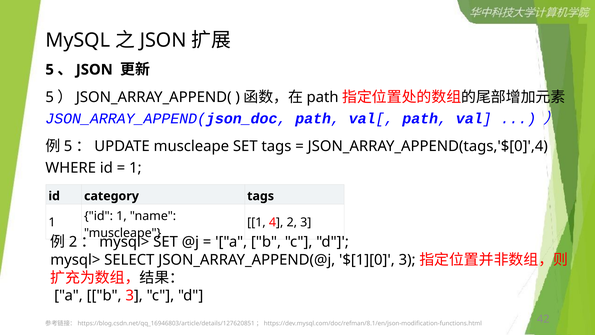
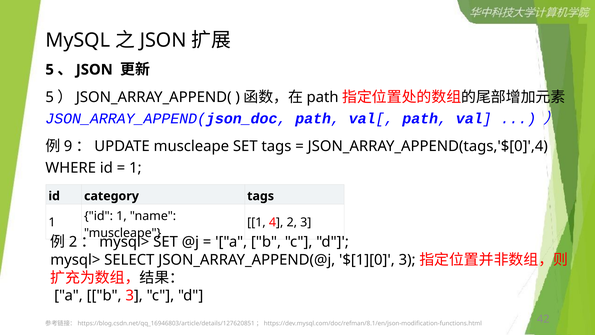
5: 5 -> 9 (68, 146)
